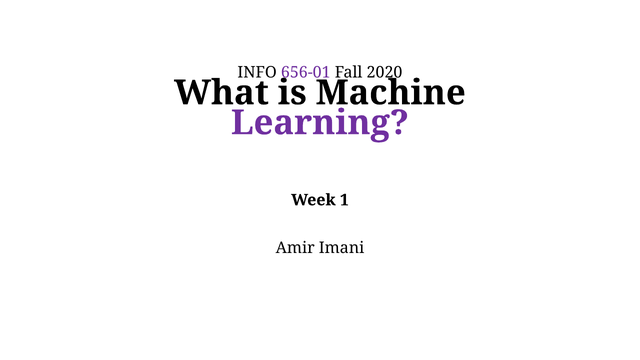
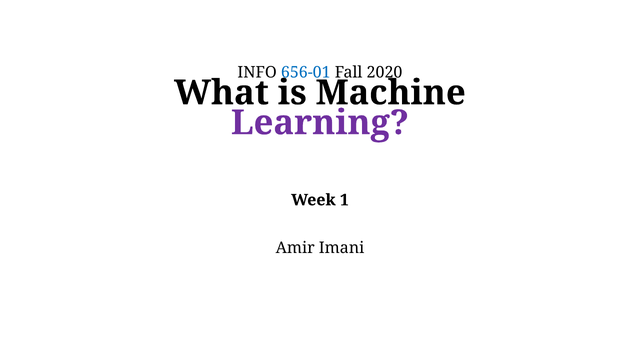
656-01 colour: purple -> blue (306, 72)
